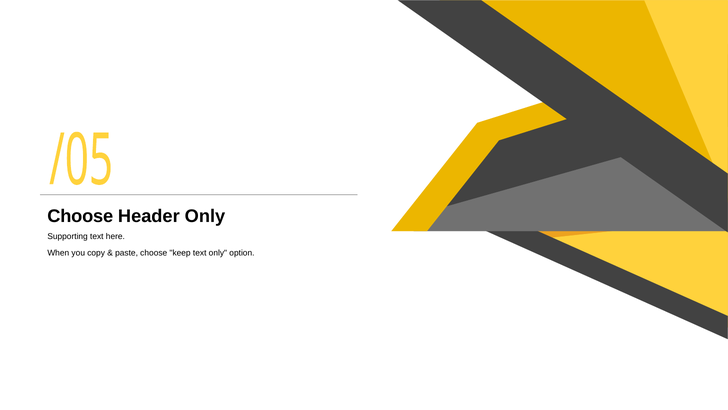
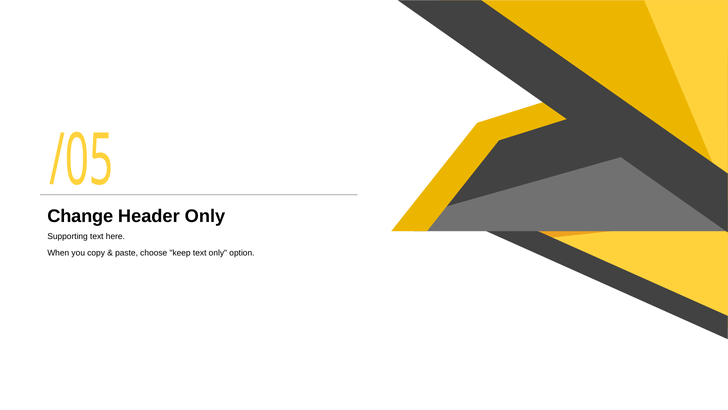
Choose: Choose -> Change (80, 216)
